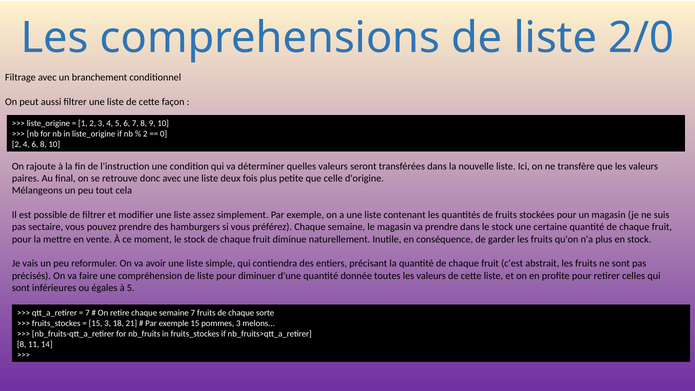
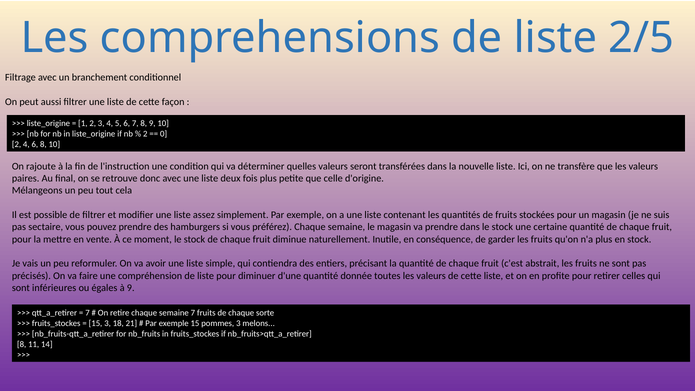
2/0: 2/0 -> 2/5 (641, 38)
à 5: 5 -> 9 (131, 288)
